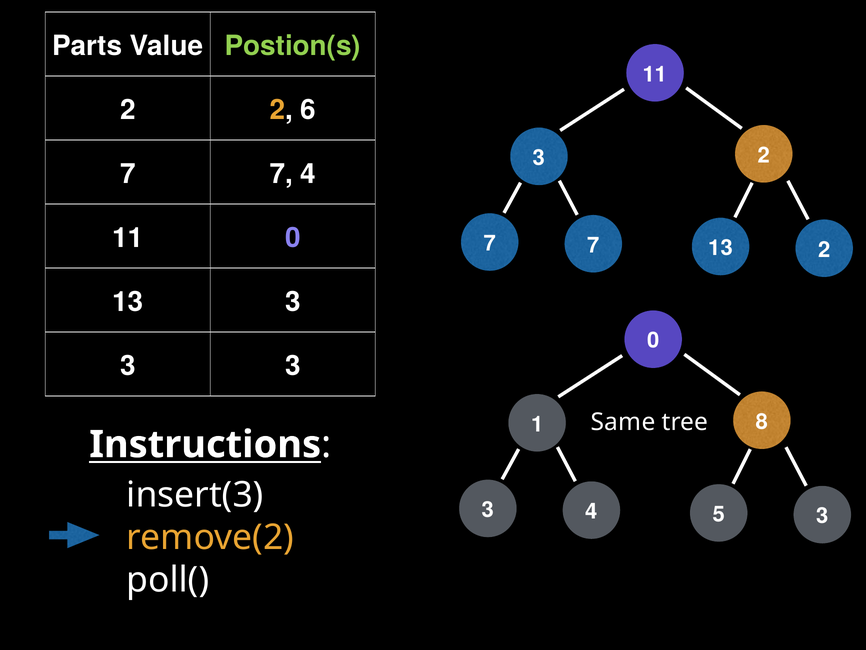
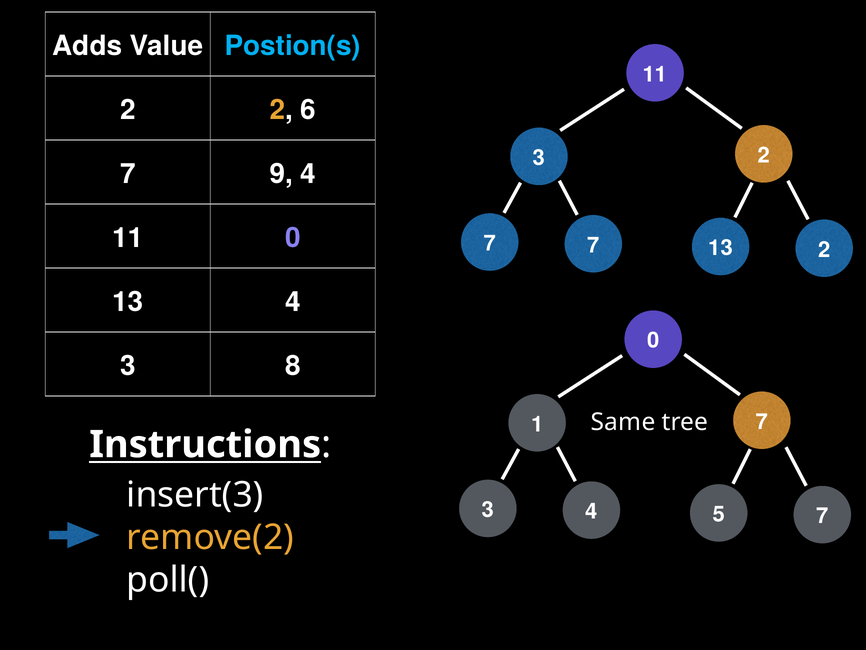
Parts: Parts -> Adds (87, 46)
Postion(s colour: light green -> light blue (293, 46)
7 7: 7 -> 9 (281, 174)
13 3: 3 -> 4 (293, 302)
3: 3 -> 8 (293, 366)
1 8: 8 -> 7 (762, 421)
3: 3 -> 7 (822, 516)
